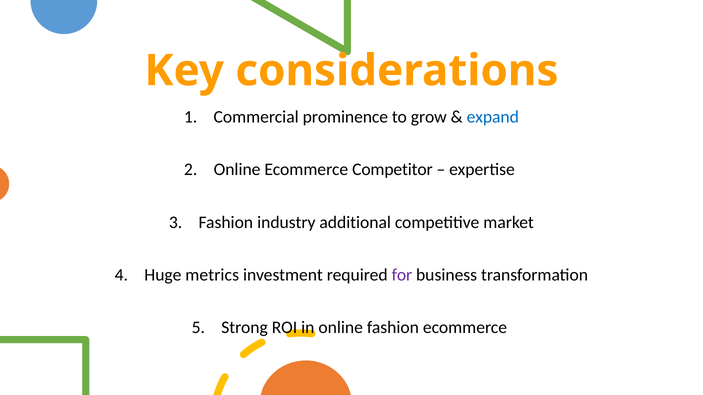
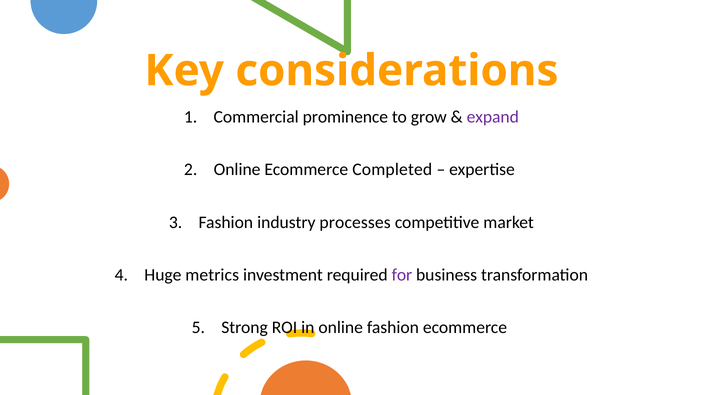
expand colour: blue -> purple (493, 117)
Competitor: Competitor -> Completed (392, 170)
additional: additional -> processes (355, 222)
